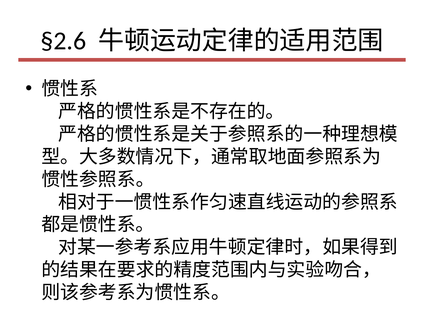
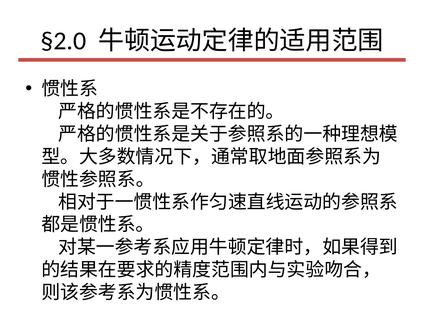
§2.6: §2.6 -> §2.0 (63, 41)
